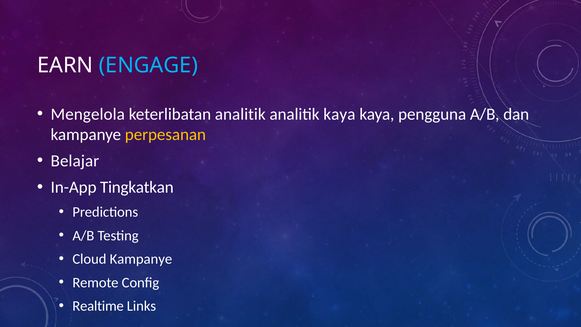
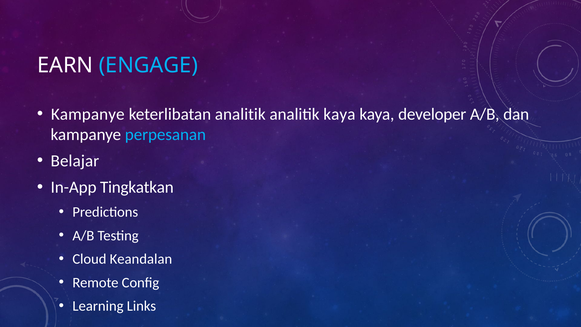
Mengelola: Mengelola -> Kampanye (88, 114)
pengguna: pengguna -> developer (432, 114)
perpesanan colour: yellow -> light blue (165, 134)
Cloud Kampanye: Kampanye -> Keandalan (141, 259)
Realtime: Realtime -> Learning (98, 306)
